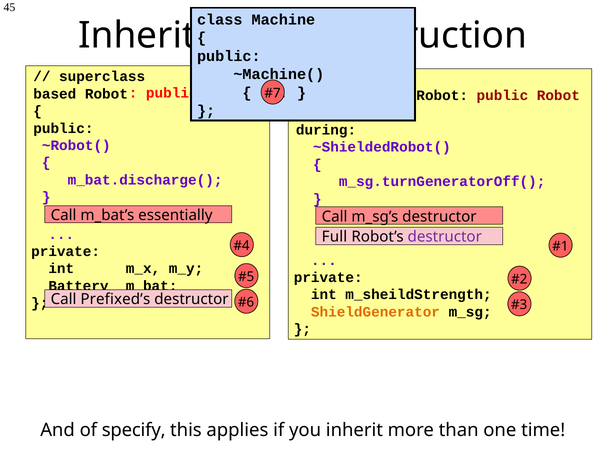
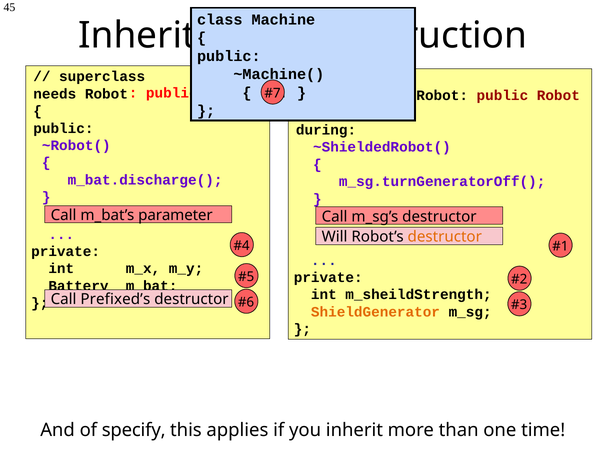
based: based -> needs (55, 94)
essentially: essentially -> parameter (175, 215)
Full: Full -> Will (335, 237)
destructor colour: purple -> orange (445, 237)
